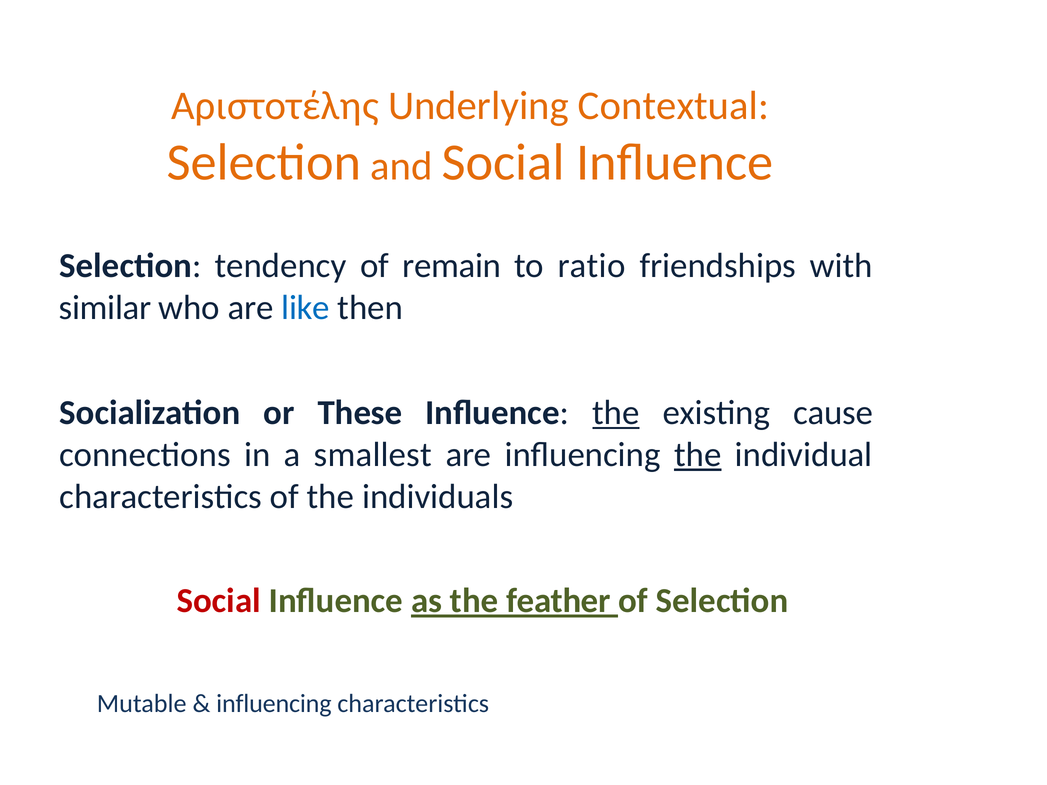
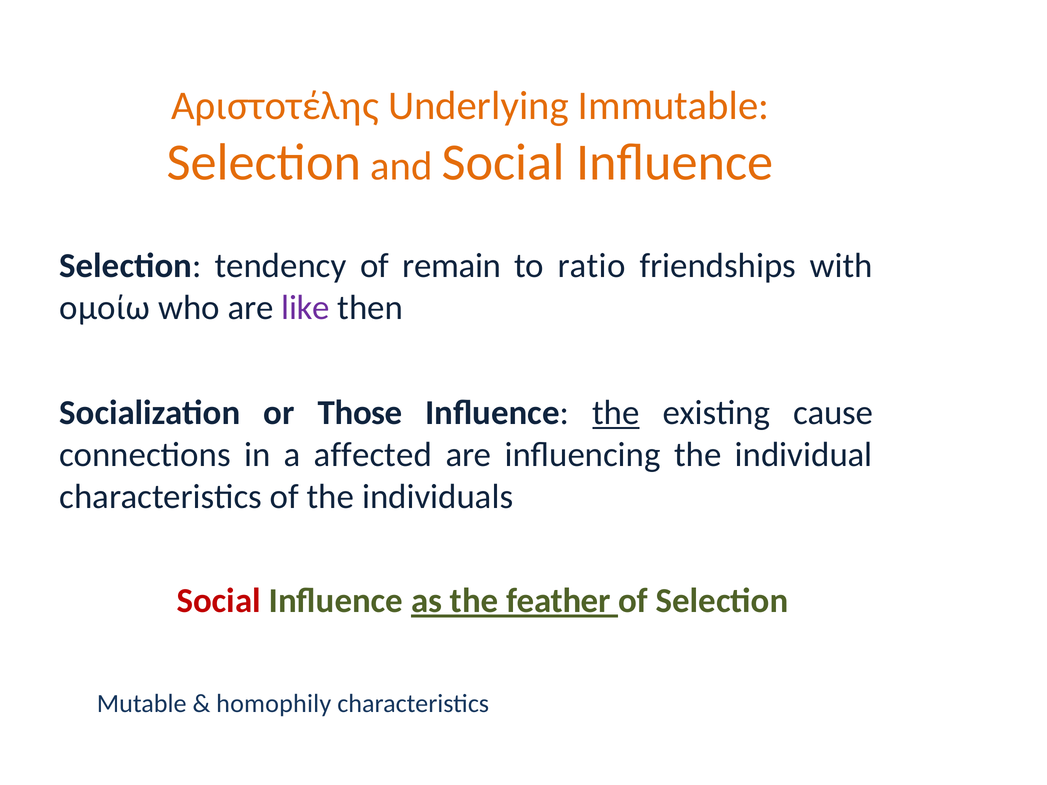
Contextual: Contextual -> Immutable (674, 106)
similar: similar -> ομοίω (105, 308)
like colour: blue -> purple (306, 308)
These: These -> Those (360, 413)
smallest: smallest -> affected (373, 455)
the underline: present -> none (698, 455)
influencing: influencing -> homophily (274, 704)
